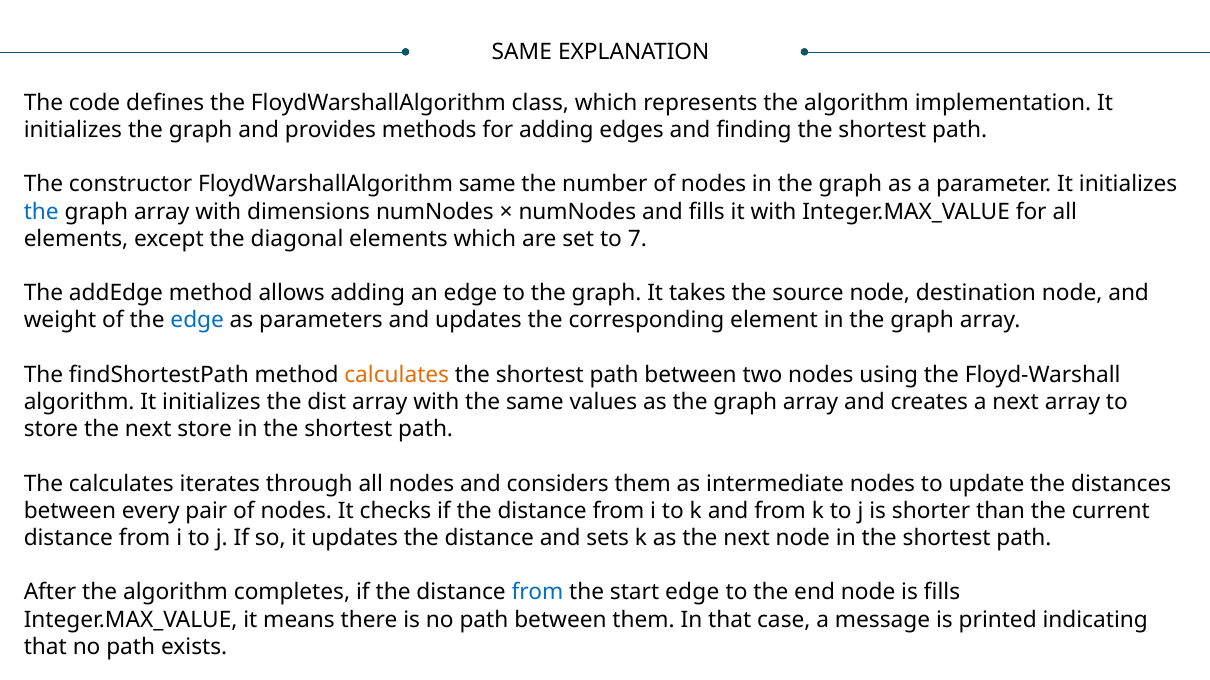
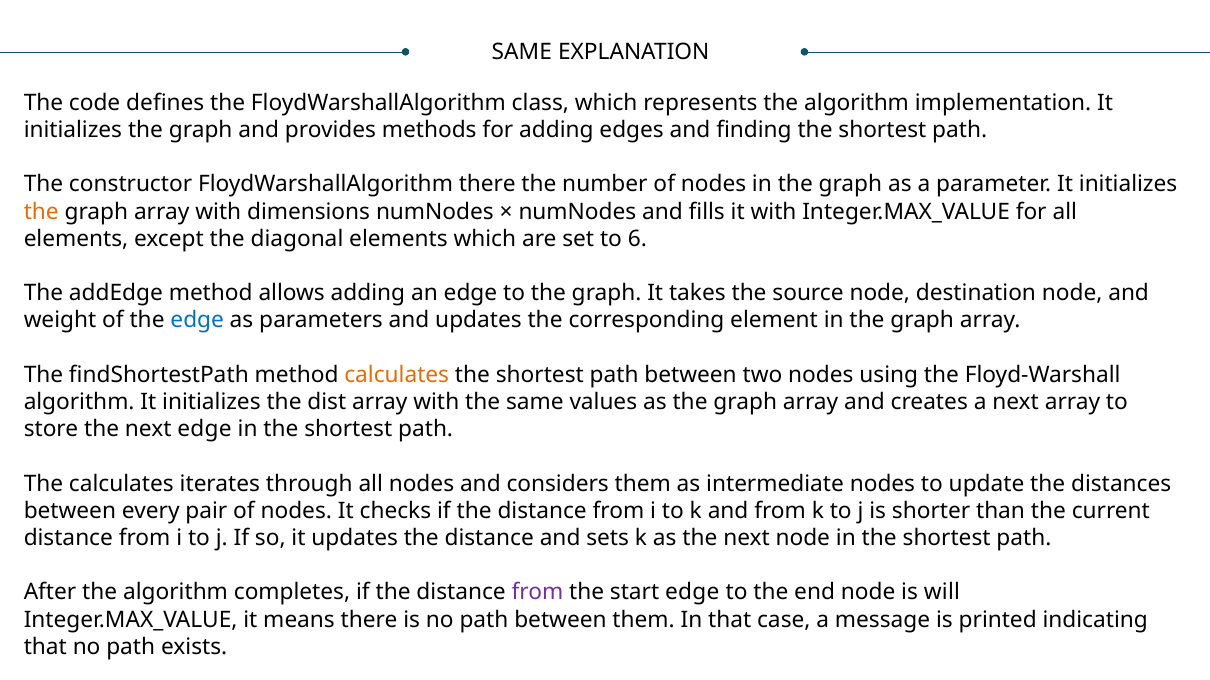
FloydWarshallAlgorithm same: same -> there (487, 185)
the colour: blue -> orange (41, 212)
7: 7 -> 6 (637, 239)
next store: store -> edge (204, 430)
from colour: blue -> purple (537, 593)
is fills: fills -> will (942, 593)
